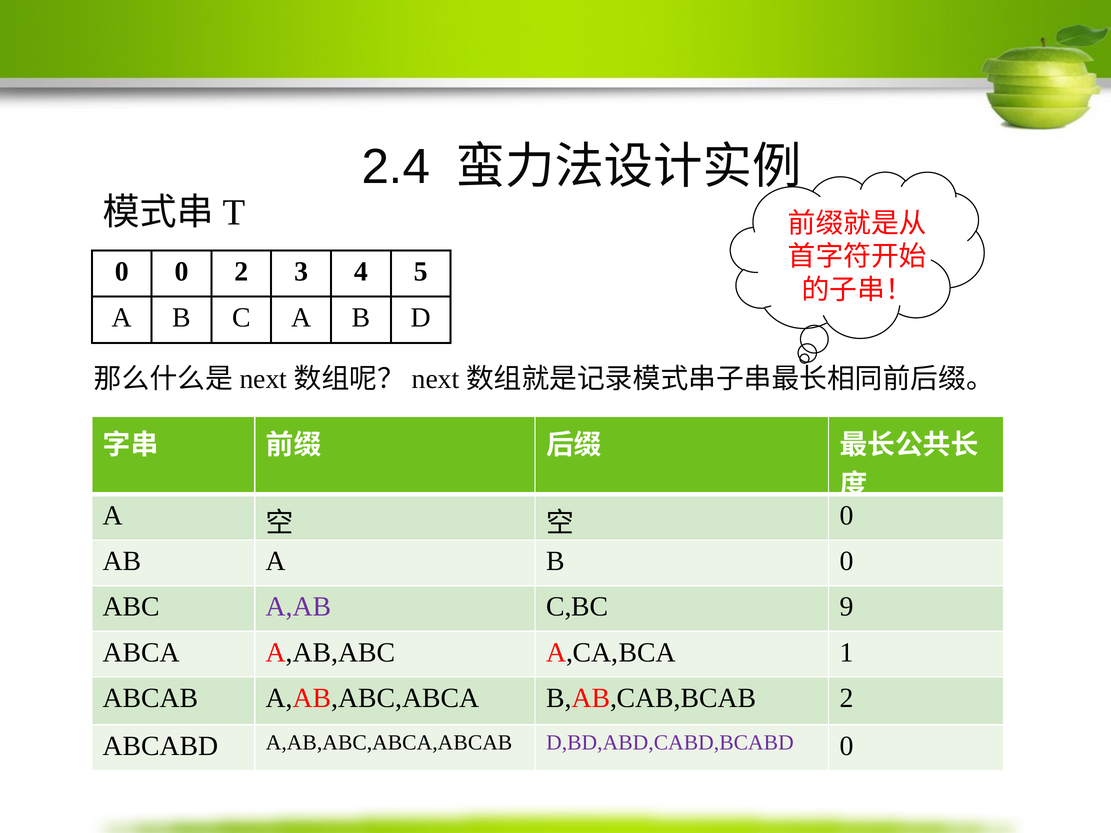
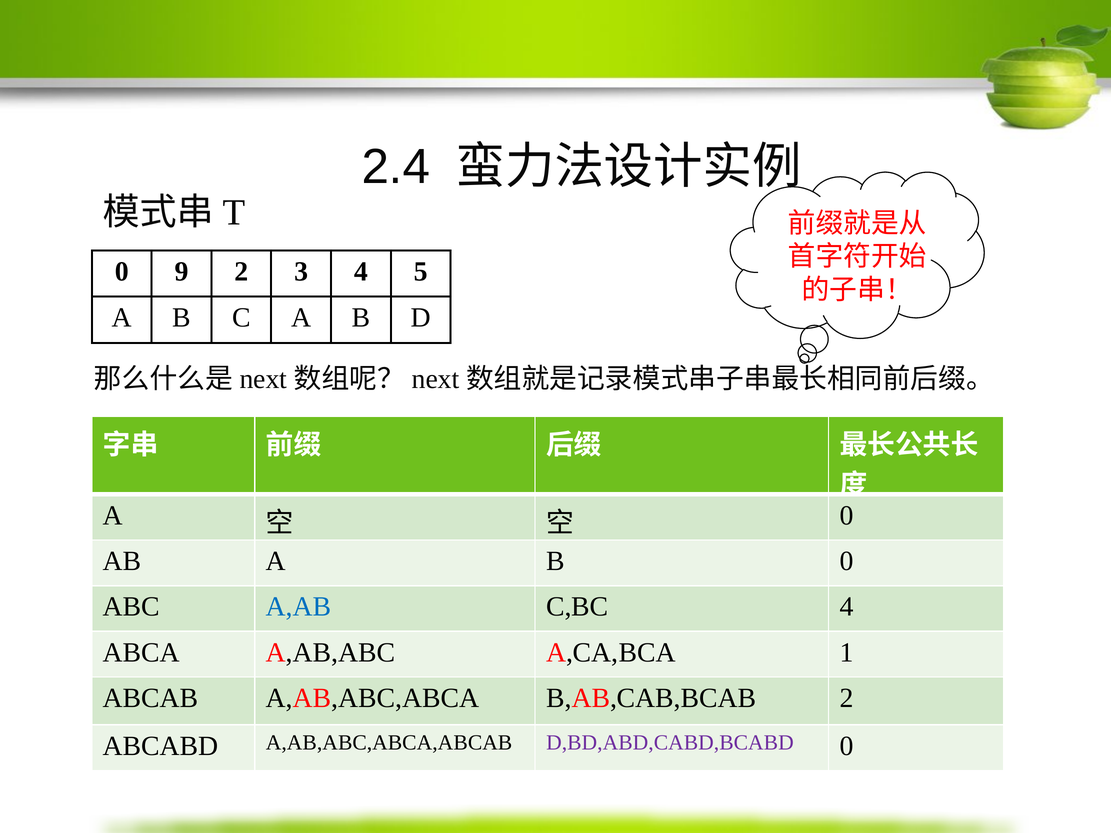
0 0: 0 -> 9 (182, 272)
A,AB colour: purple -> blue (299, 607)
C,BC 9: 9 -> 4 (847, 607)
